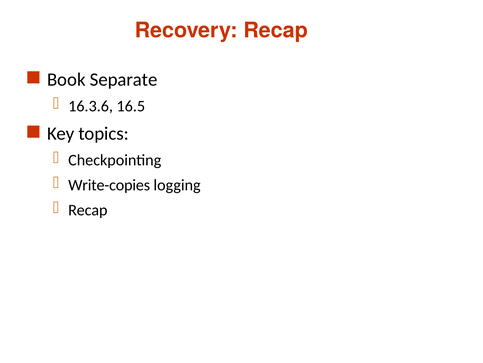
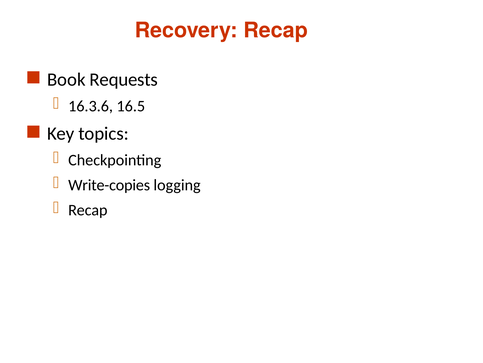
Separate: Separate -> Requests (124, 79)
